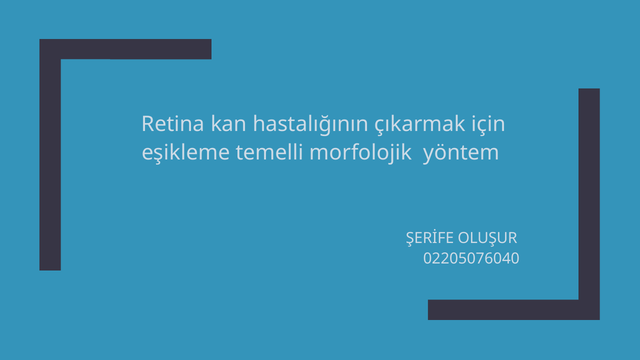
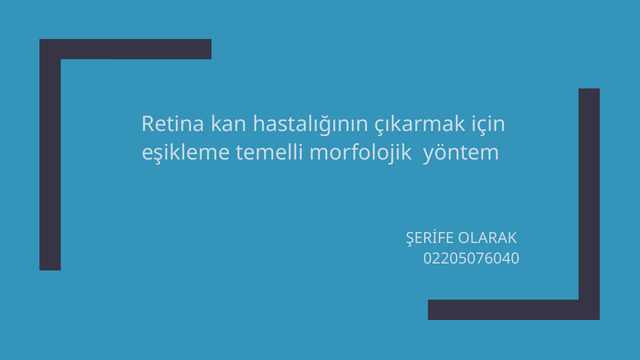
OLUŞUR: OLUŞUR -> OLARAK (487, 238)
